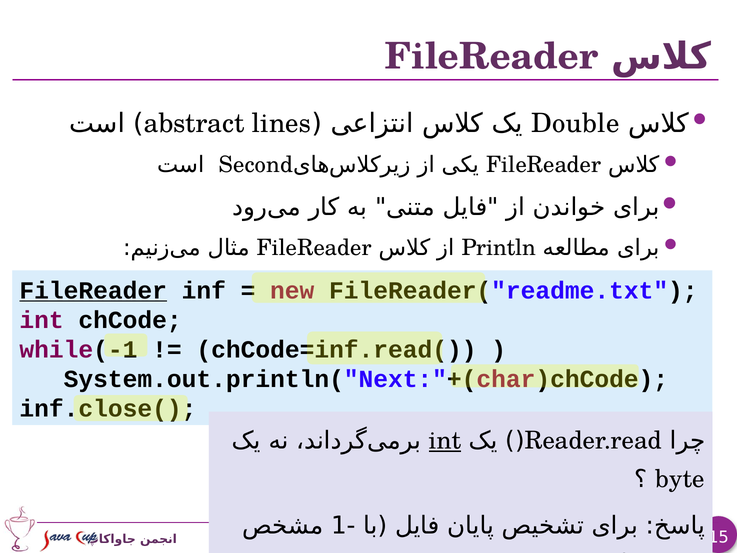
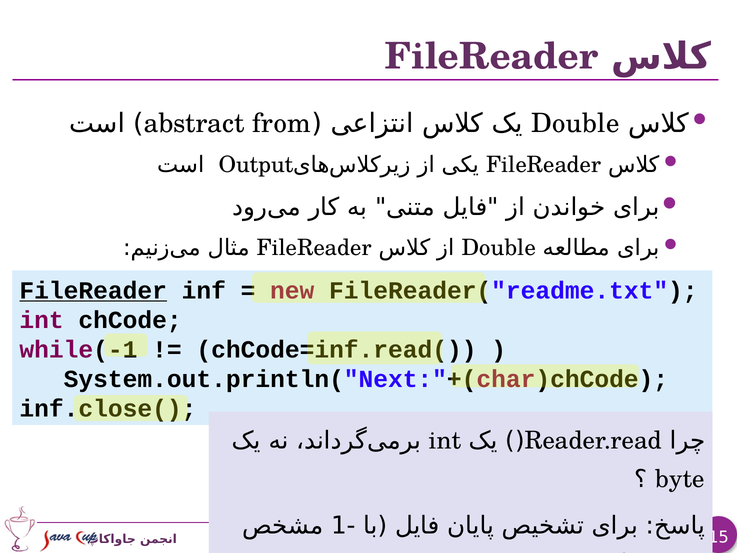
lines: lines -> from (282, 123)
Second: Second -> Output (256, 165)
Println: Println -> Double (499, 248)
int underline: present -> none (445, 440)
